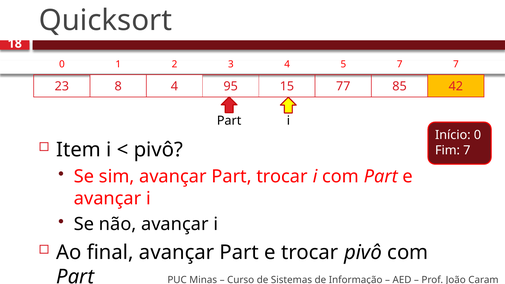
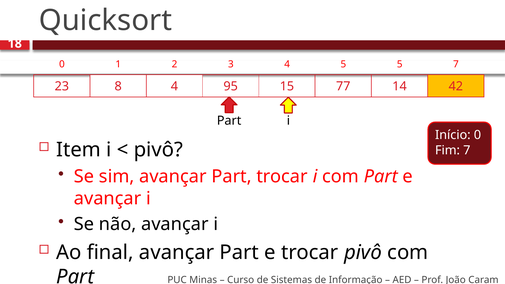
5 7: 7 -> 5 (400, 64)
85: 85 -> 14 (400, 87)
